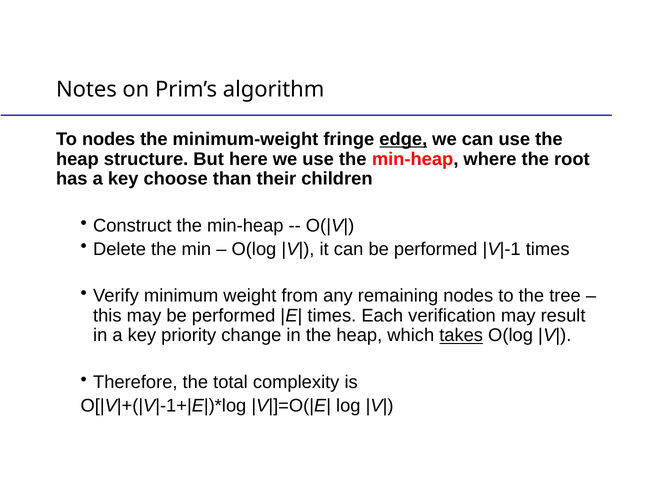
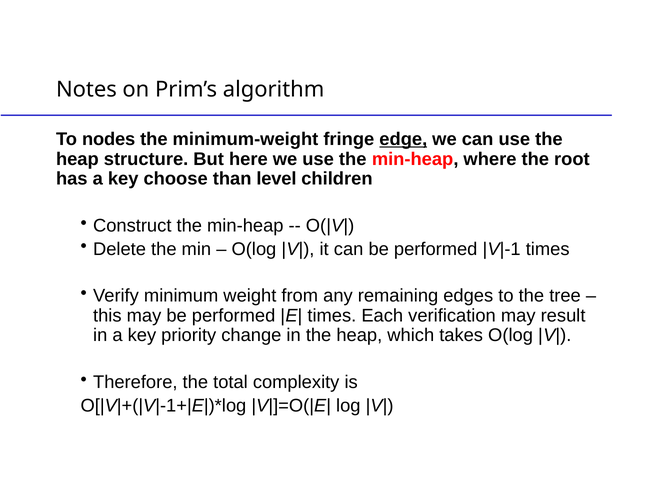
their: their -> level (276, 179)
remaining nodes: nodes -> edges (468, 296)
takes underline: present -> none (461, 336)
